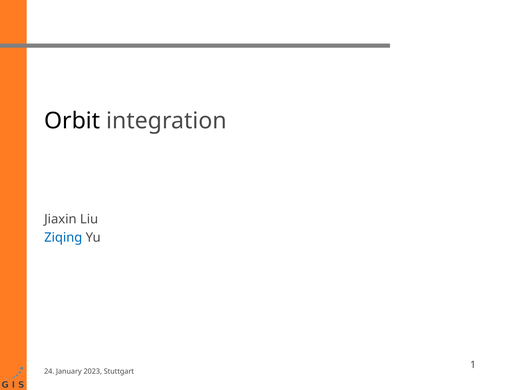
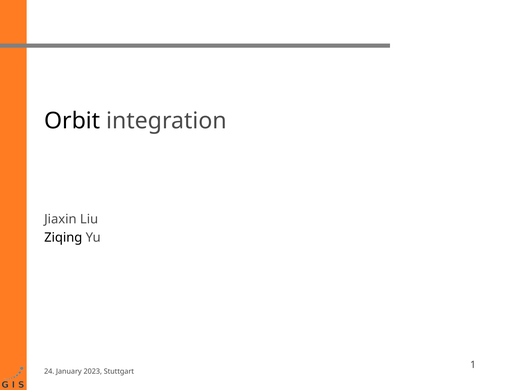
Ziqing colour: blue -> black (63, 238)
